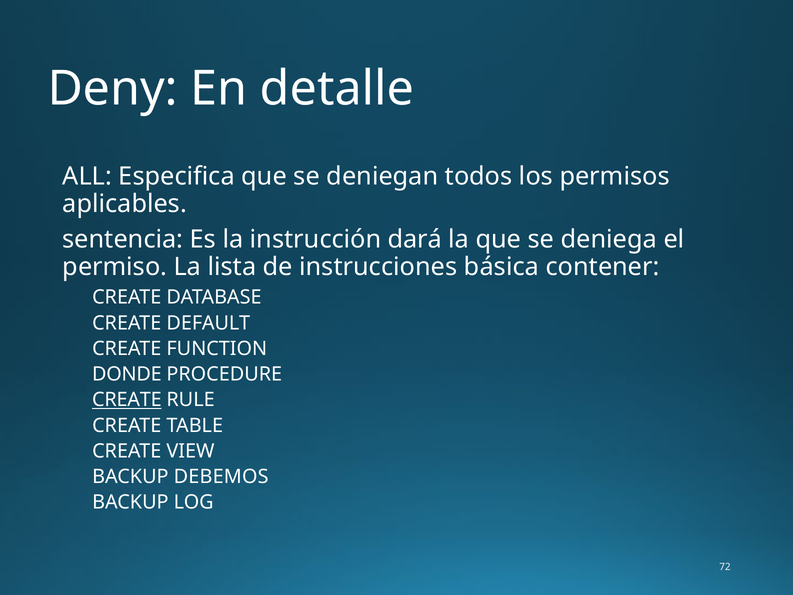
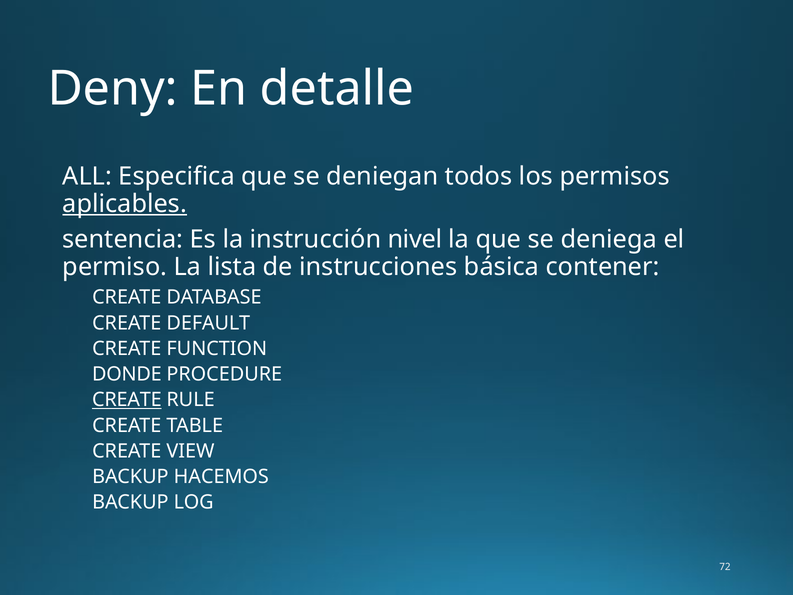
aplicables underline: none -> present (125, 204)
dará: dará -> nivel (415, 239)
DEBEMOS: DEBEMOS -> HACEMOS (221, 476)
